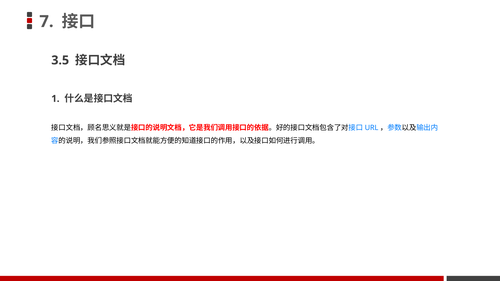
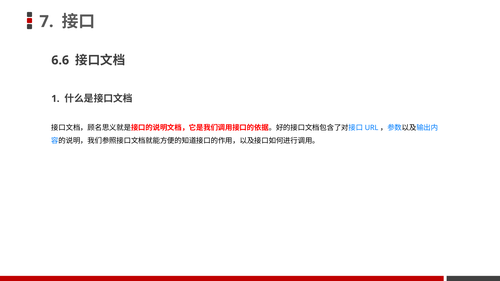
3.5: 3.5 -> 6.6 (60, 60)
